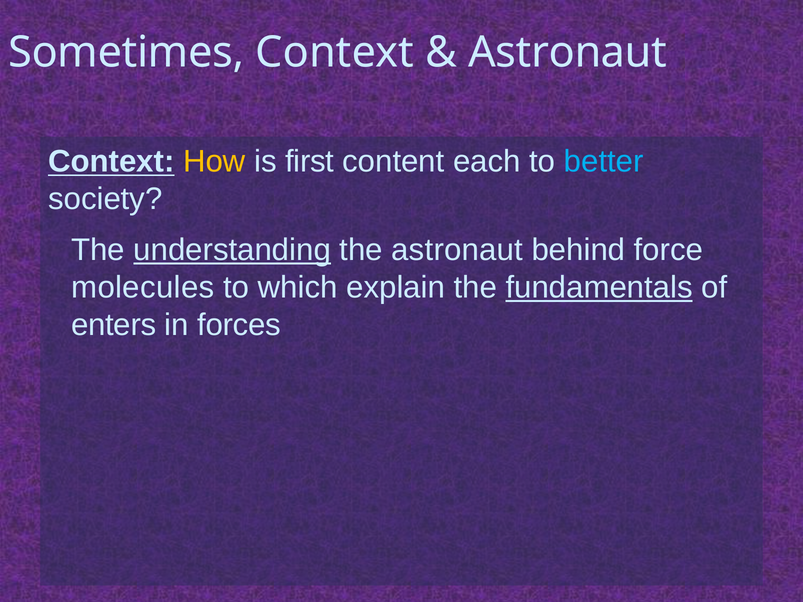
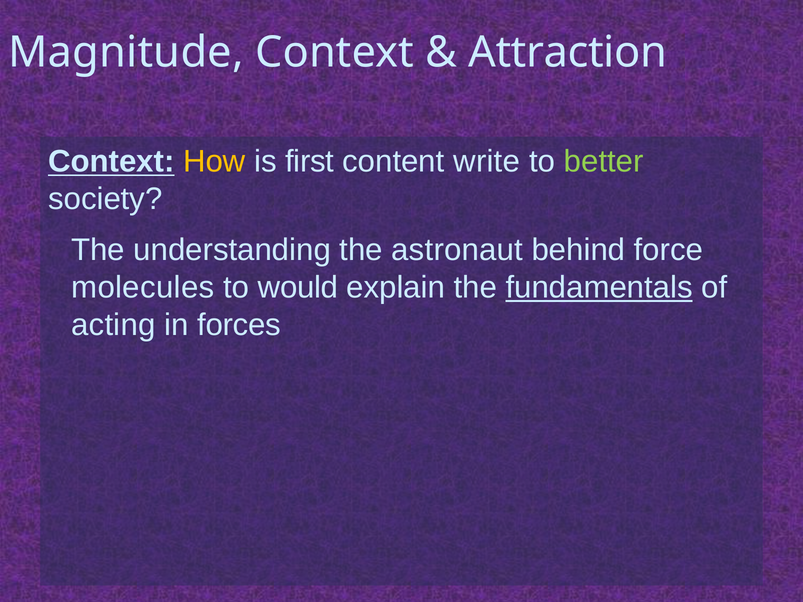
Sometimes: Sometimes -> Magnitude (126, 52)
Astronaut: Astronaut -> Attraction (568, 52)
each: each -> write (487, 162)
better colour: light blue -> light green (604, 162)
understanding underline: present -> none (232, 250)
which: which -> would (298, 288)
enters: enters -> acting (113, 325)
